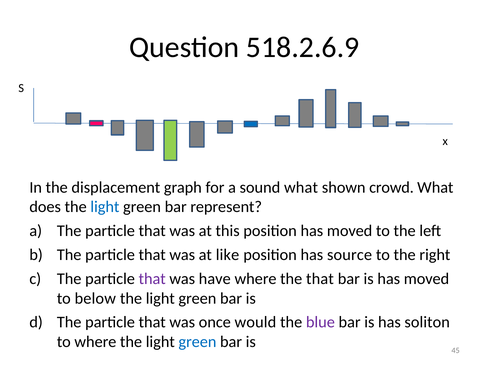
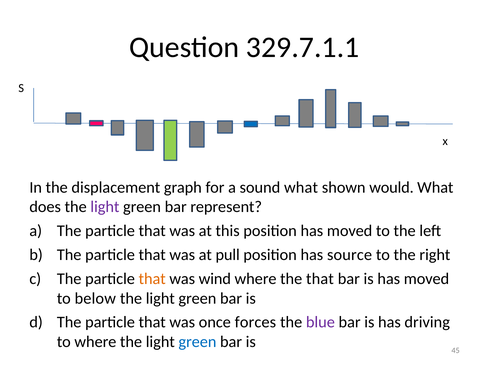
518.2.6.9: 518.2.6.9 -> 329.7.1.1 (303, 47)
crowd: crowd -> would (392, 187)
light colour: blue -> purple (105, 207)
like: like -> pull (228, 255)
that colour: purple -> orange (152, 279)
have: have -> wind (215, 279)
would: would -> forces (255, 322)
soliton: soliton -> driving (427, 322)
